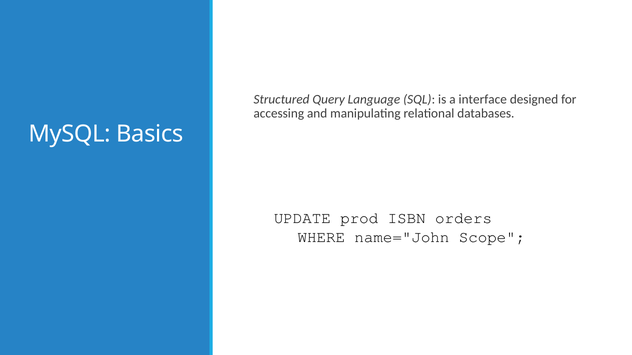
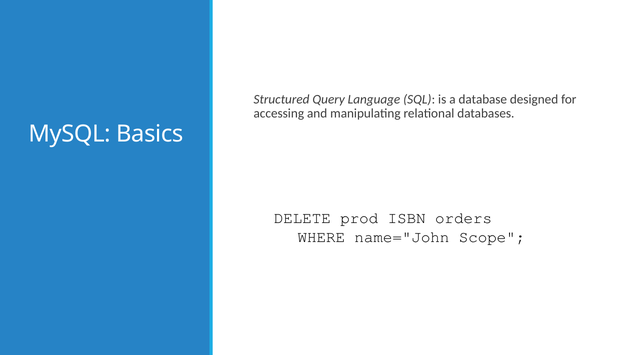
interface: interface -> database (483, 100)
UPDATE: UPDATE -> DELETE (302, 218)
